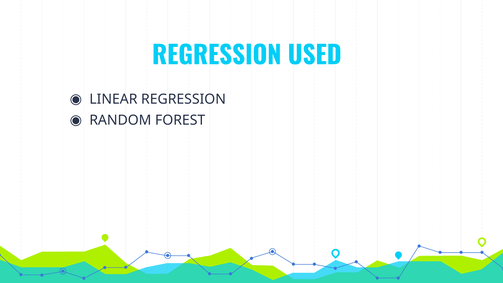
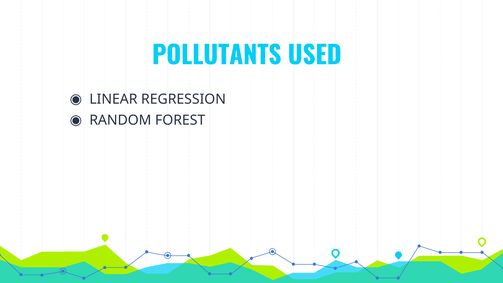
REGRESSION: REGRESSION -> POLLUTANTS (217, 56)
